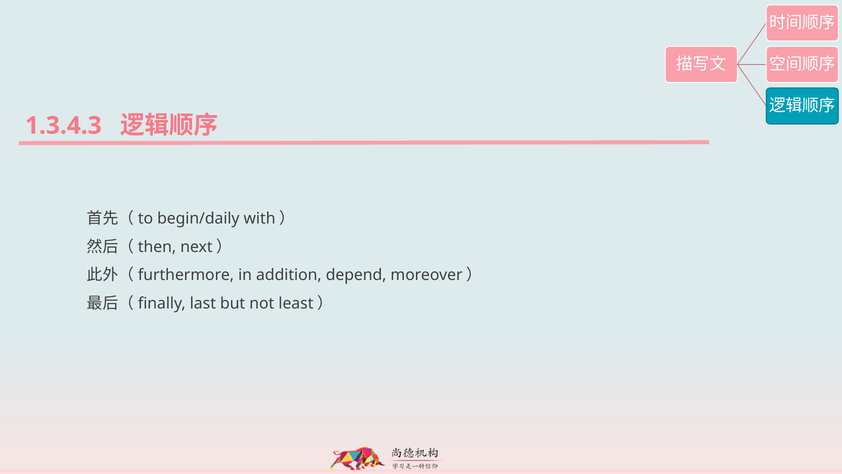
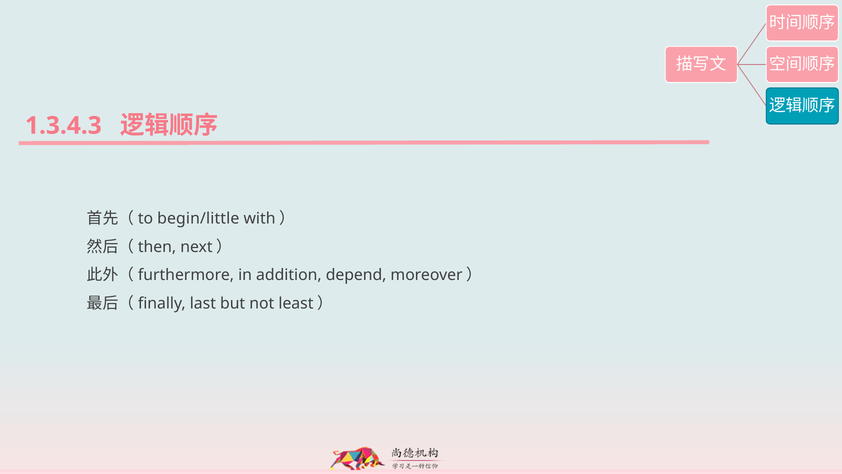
begin/daily: begin/daily -> begin/little (198, 218)
